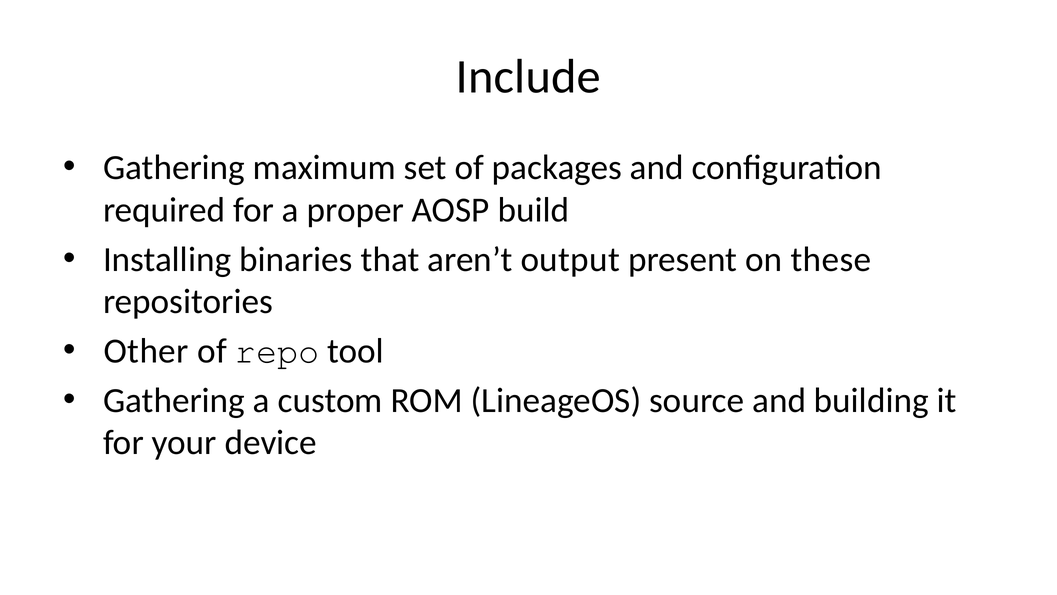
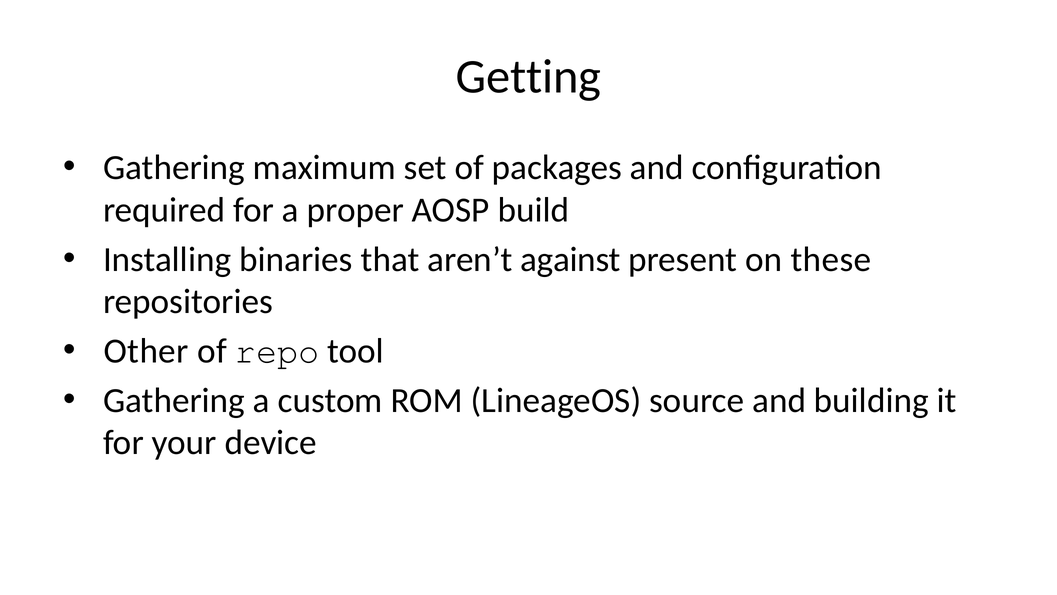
Include: Include -> Getting (528, 77)
output: output -> against (571, 259)
